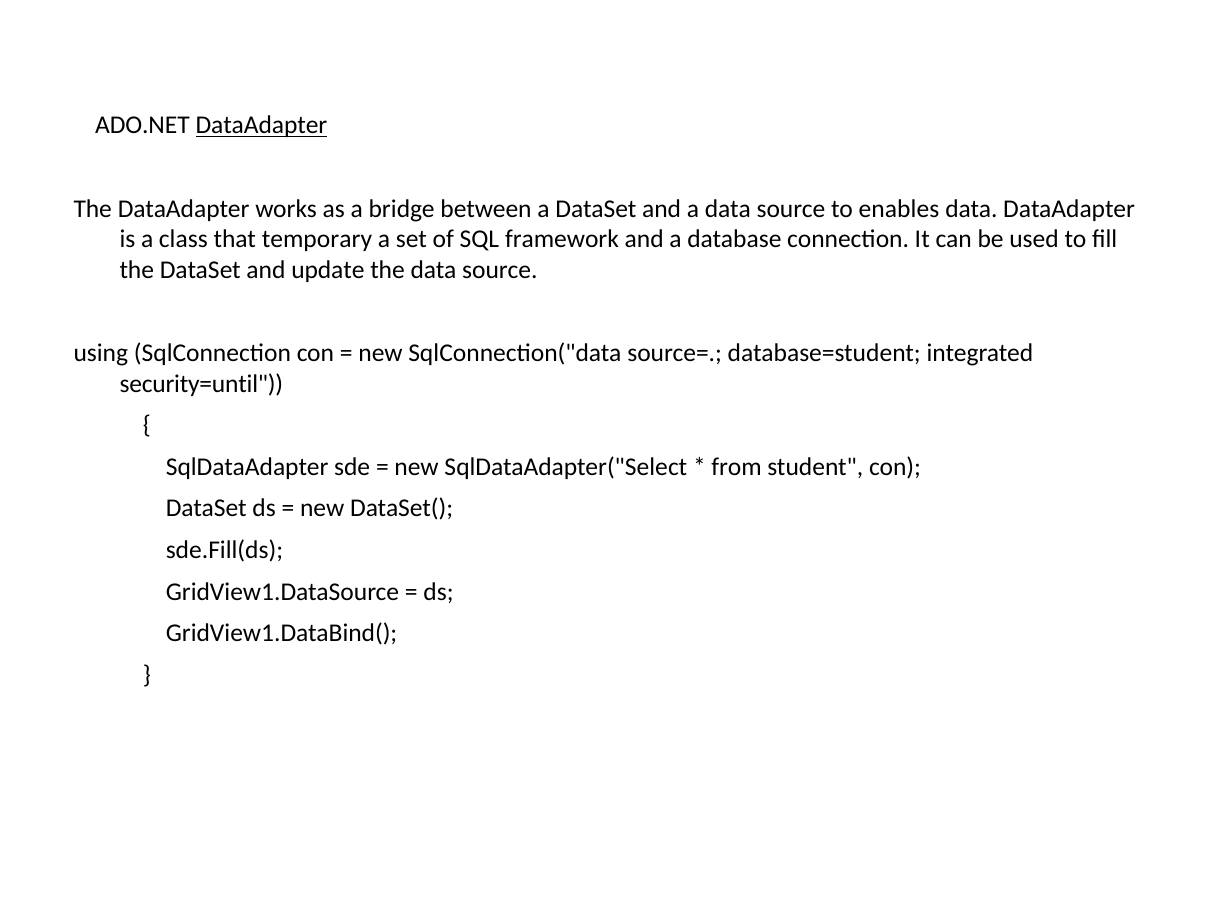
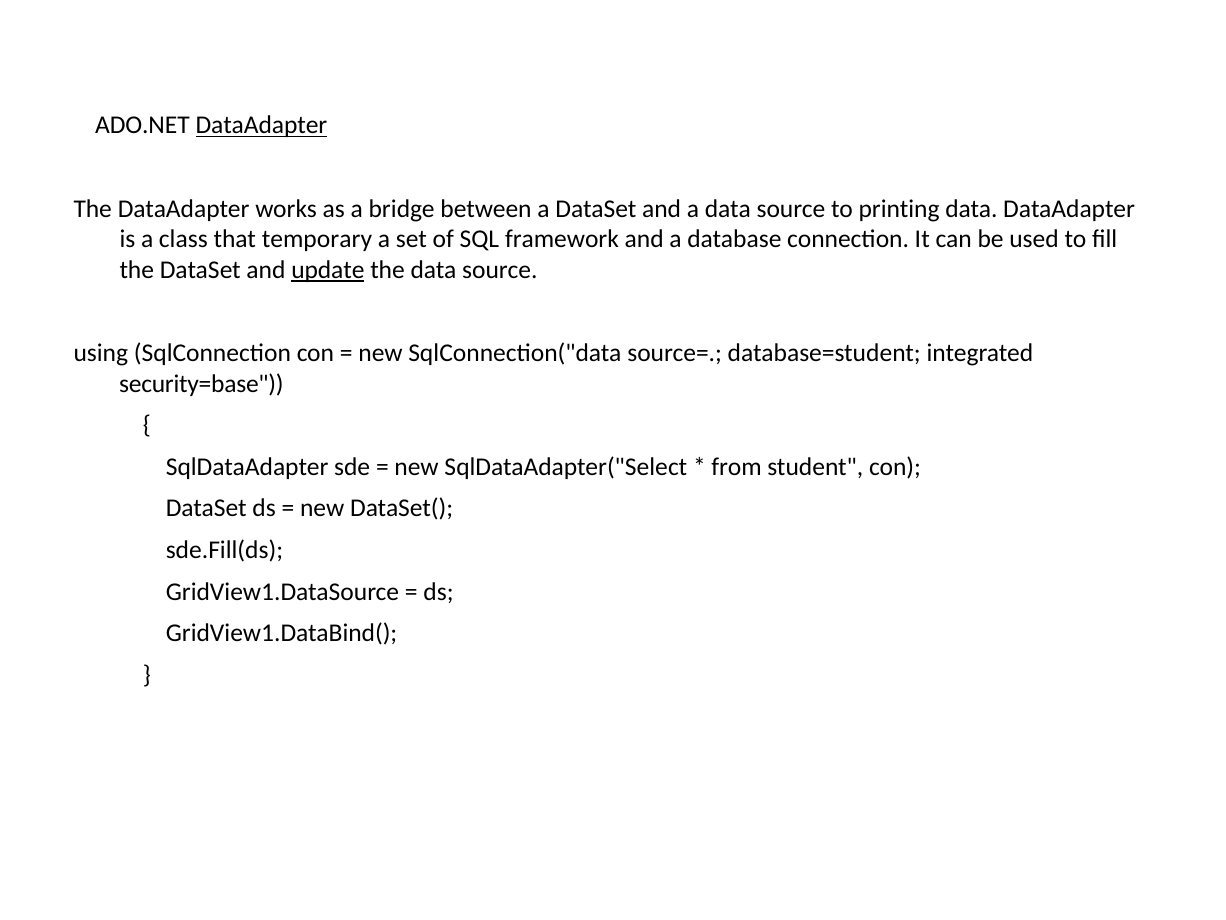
enables: enables -> printing (899, 209)
update underline: none -> present (328, 270)
security=until: security=until -> security=base (201, 384)
